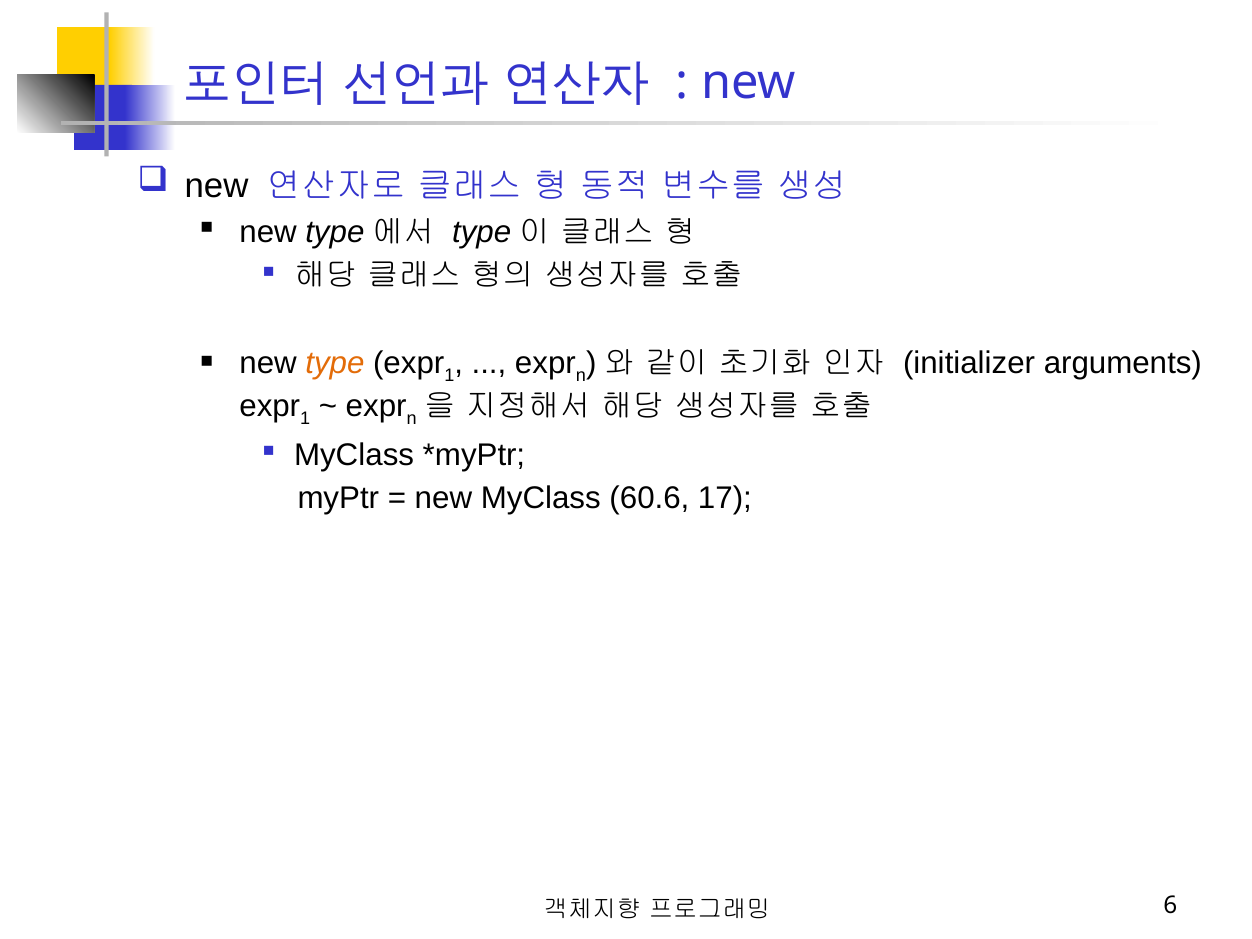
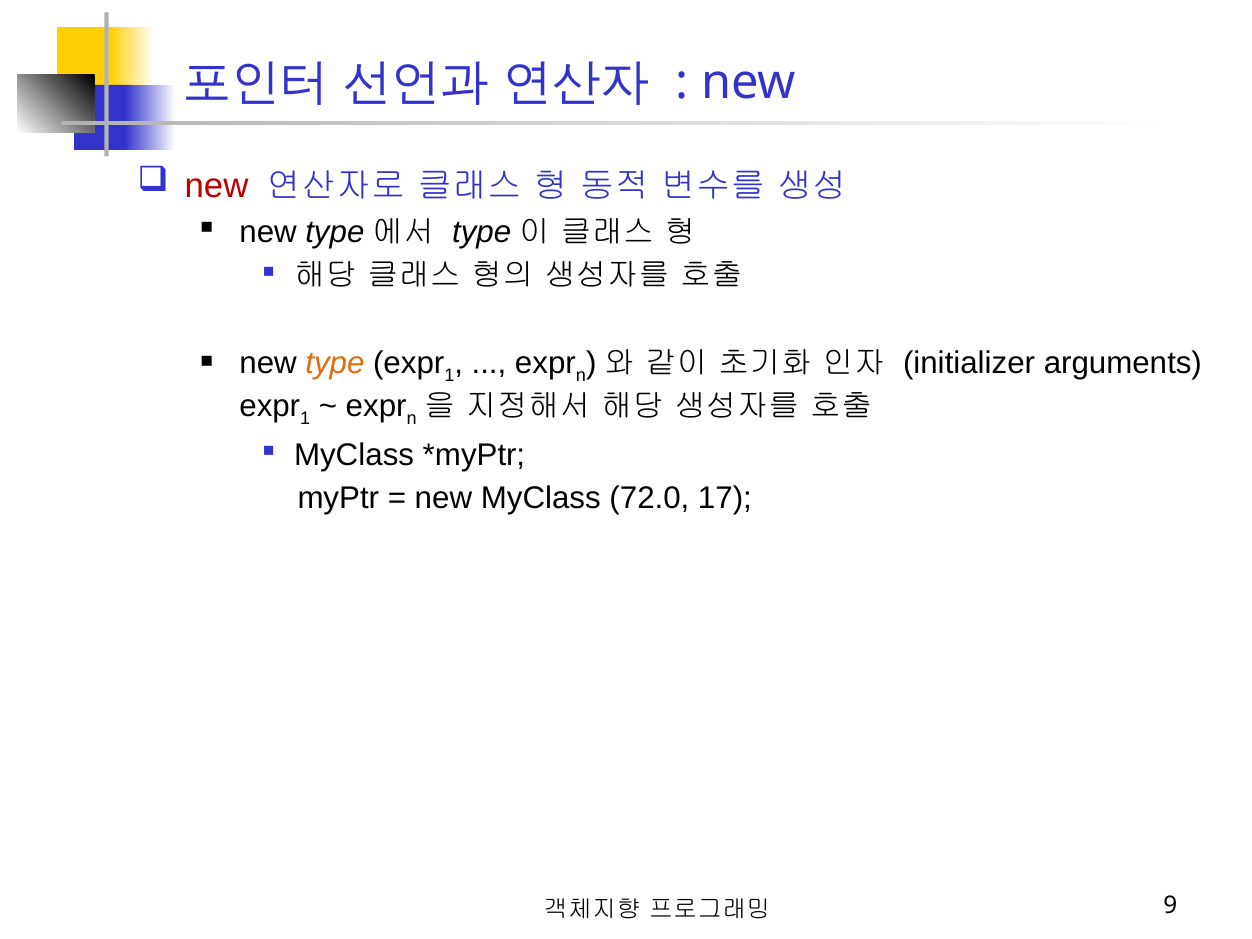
new colour: black -> red (217, 186)
60.6: 60.6 -> 72.0 (649, 499)
6: 6 -> 9 (1170, 905)
